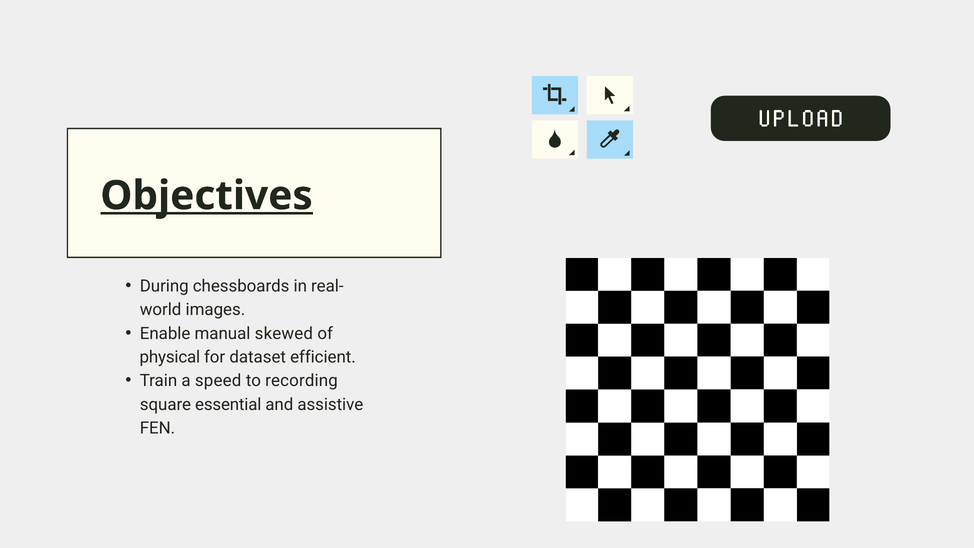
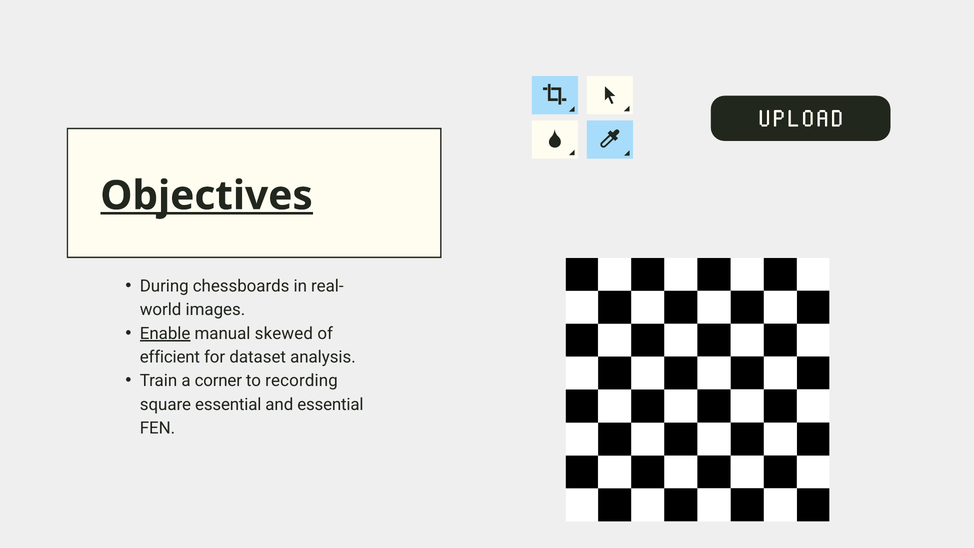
Enable underline: none -> present (165, 333)
physical: physical -> efficient (170, 357)
efficient: efficient -> analysis (323, 357)
speed: speed -> corner (218, 381)
and assistive: assistive -> essential (330, 404)
